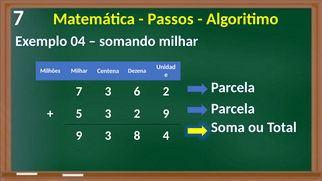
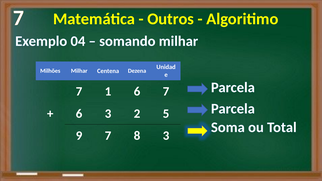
Passos: Passos -> Outros (171, 19)
7 3: 3 -> 1 (108, 92)
6 2: 2 -> 7 (166, 92)
5: 5 -> 6 (79, 114)
2 9: 9 -> 5 (166, 114)
9 3: 3 -> 7 (108, 136)
8 4: 4 -> 3 (166, 136)
